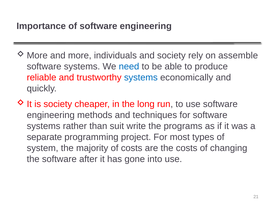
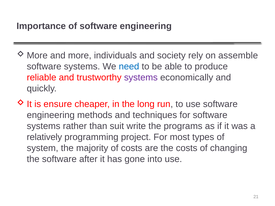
systems colour: blue -> purple (141, 78)
is society: society -> ensure (58, 104)
separate: separate -> relatively (44, 137)
